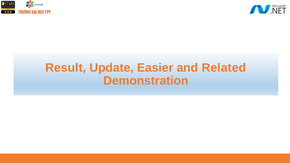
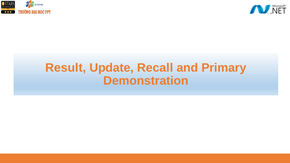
Easier: Easier -> Recall (155, 68)
Related: Related -> Primary (224, 68)
